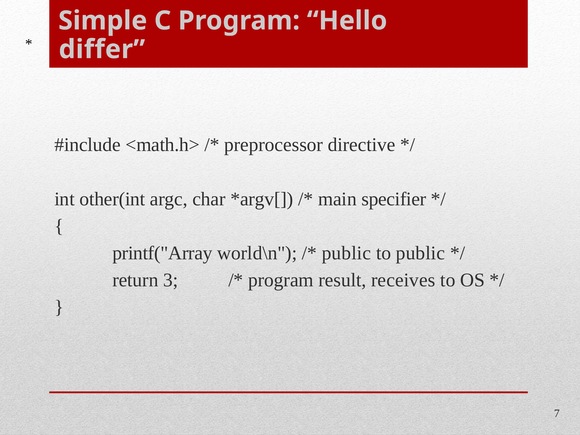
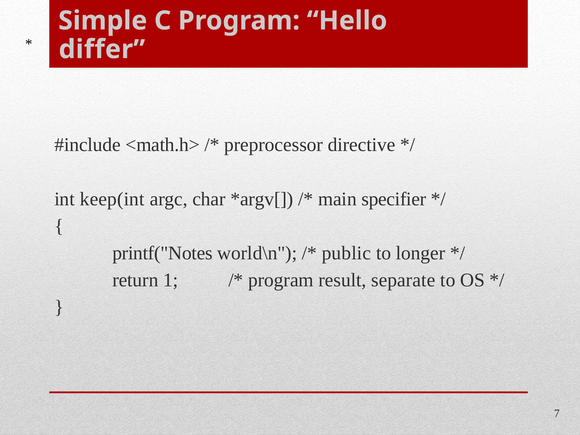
other(int: other(int -> keep(int (112, 199)
printf("Array: printf("Array -> printf("Notes (162, 253)
to public: public -> longer (421, 253)
3: 3 -> 1 (171, 280)
receives: receives -> separate (403, 280)
